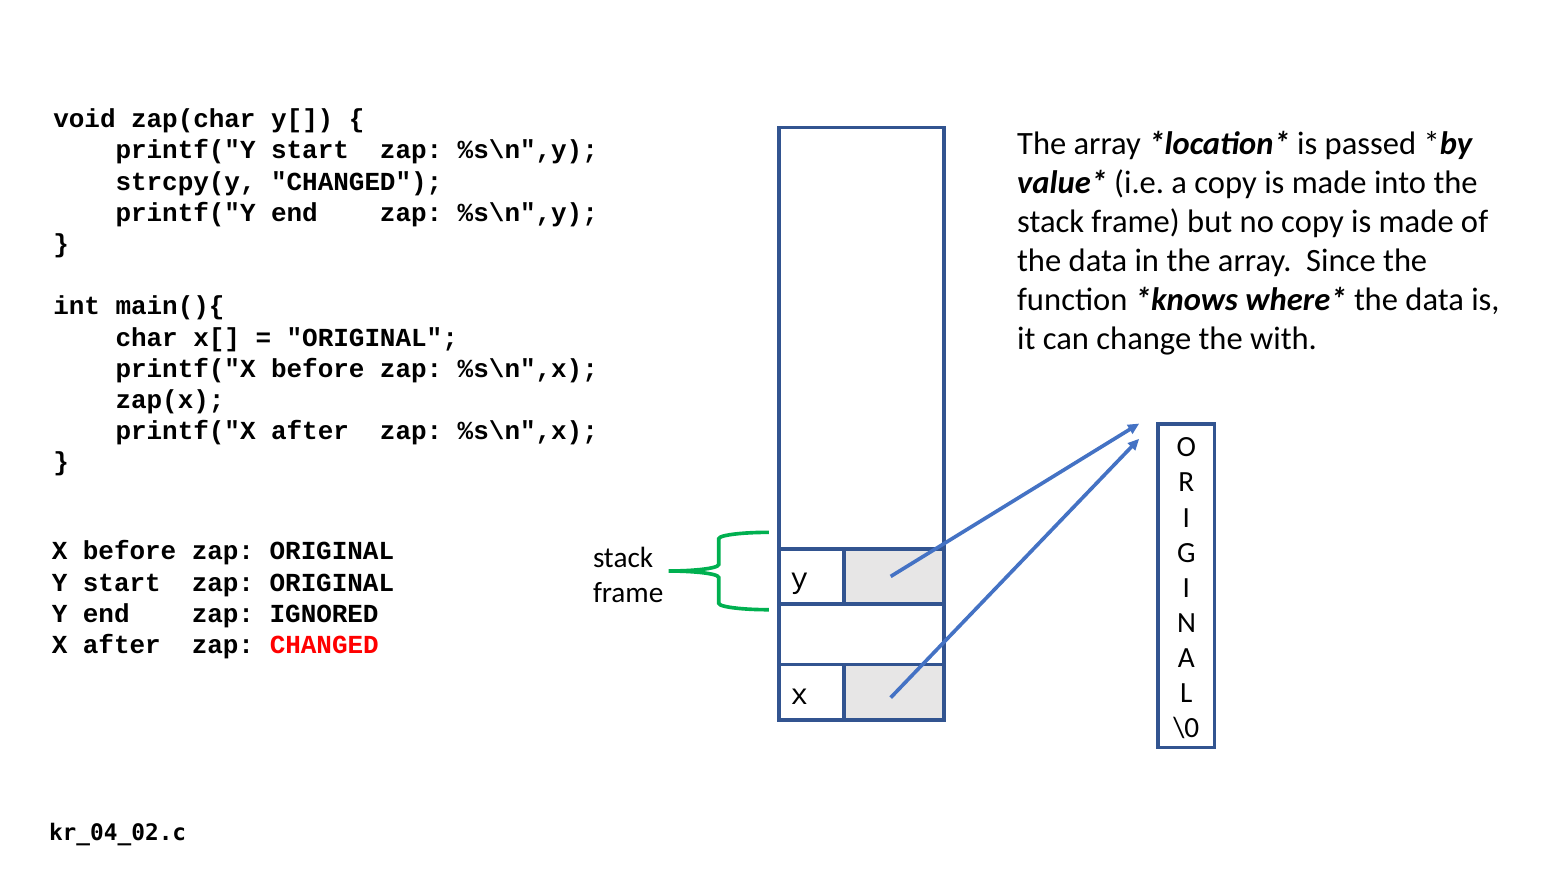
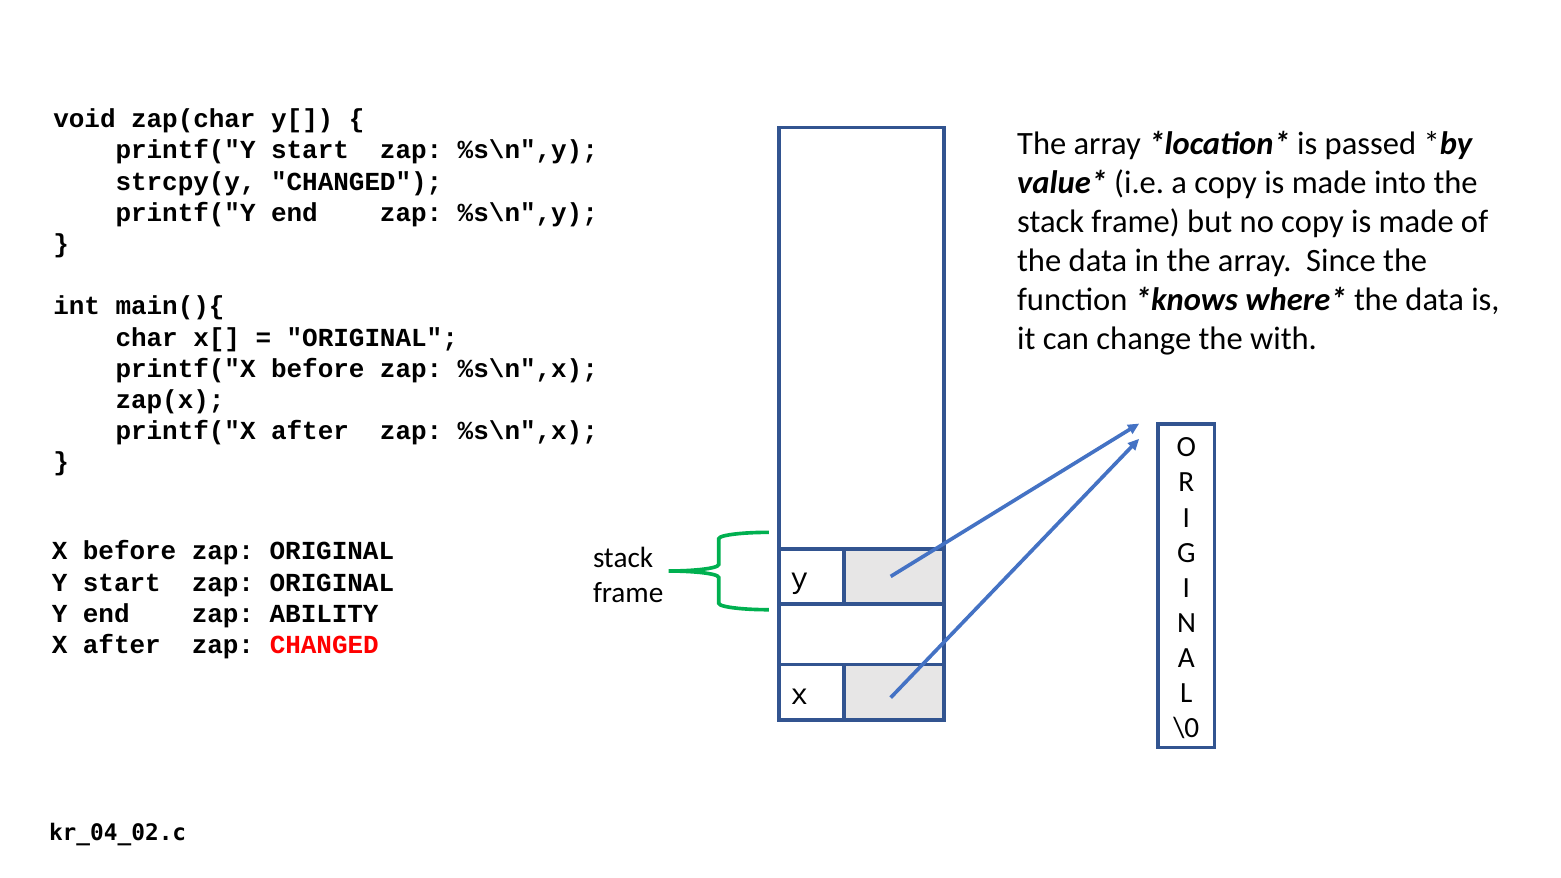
IGNORED: IGNORED -> ABILITY (324, 614)
